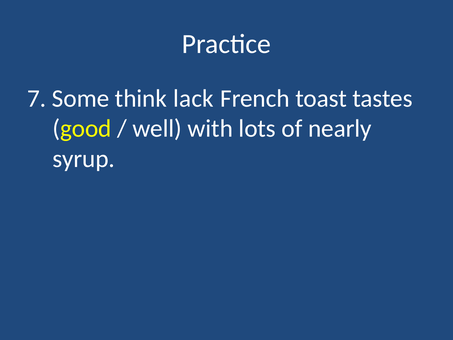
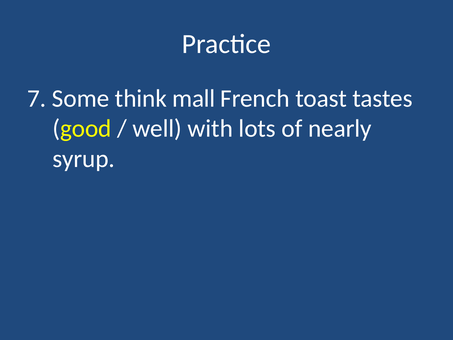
lack: lack -> mall (194, 98)
